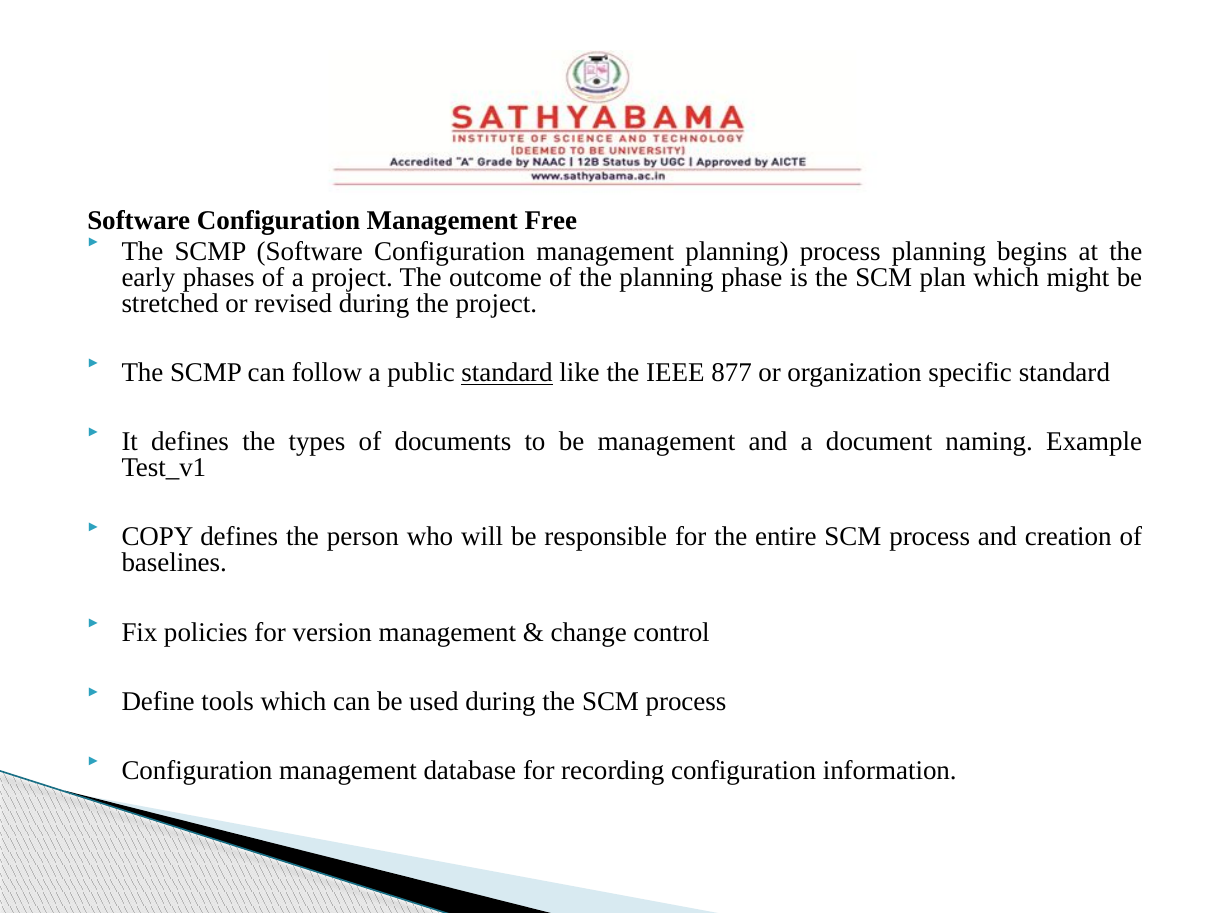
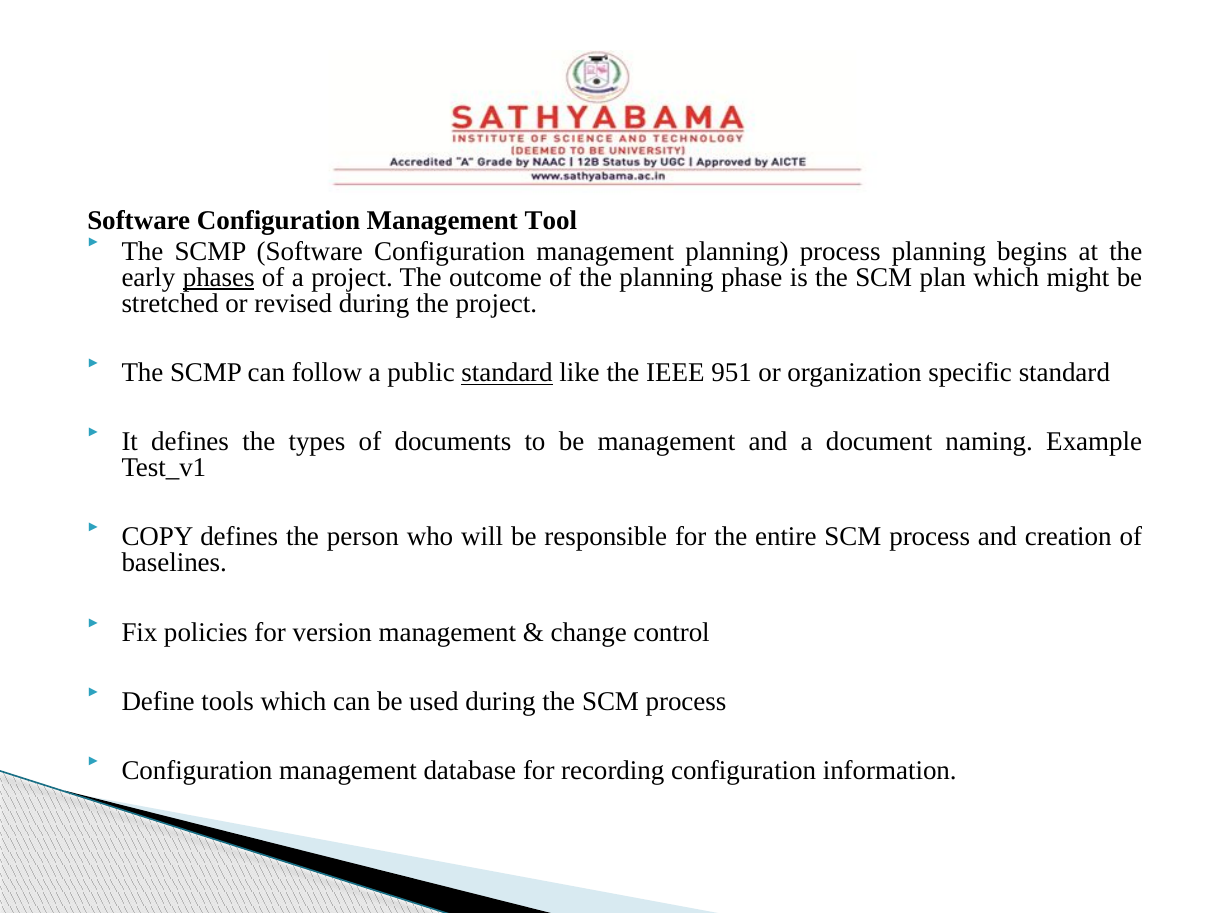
Free: Free -> Tool (551, 220)
phases underline: none -> present (219, 278)
877: 877 -> 951 (732, 373)
